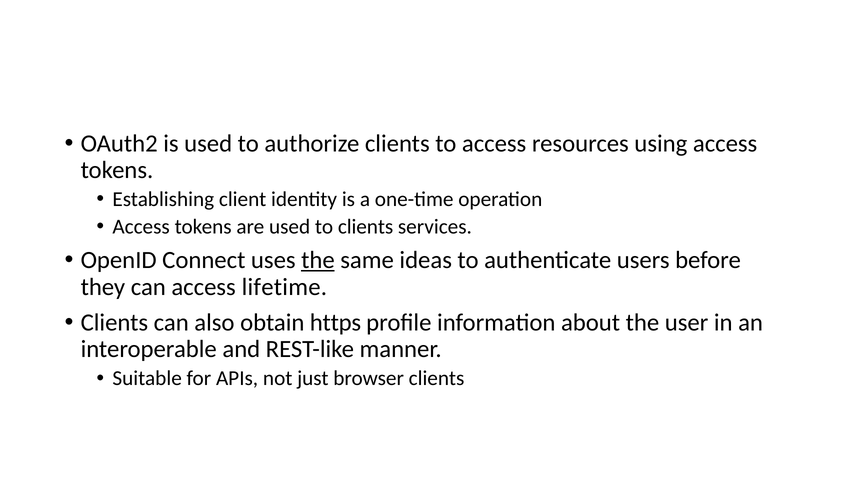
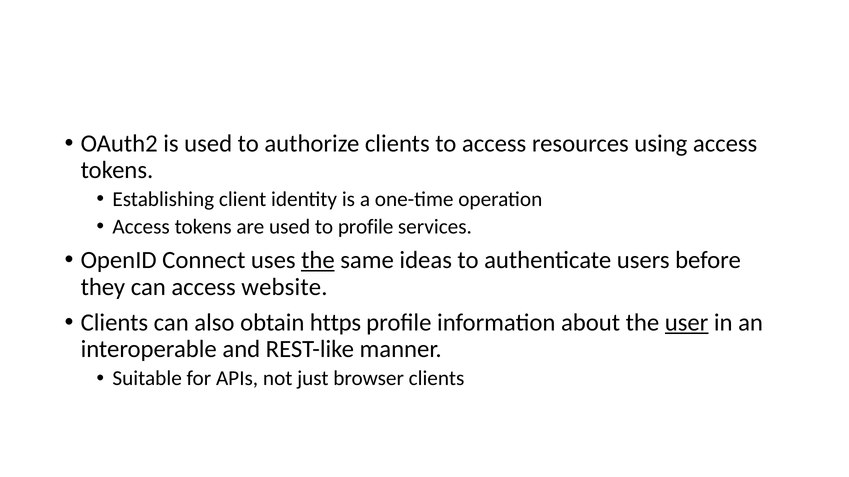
to clients: clients -> profile (366, 227)
lifetime: lifetime -> website (284, 287)
user underline: none -> present (687, 323)
